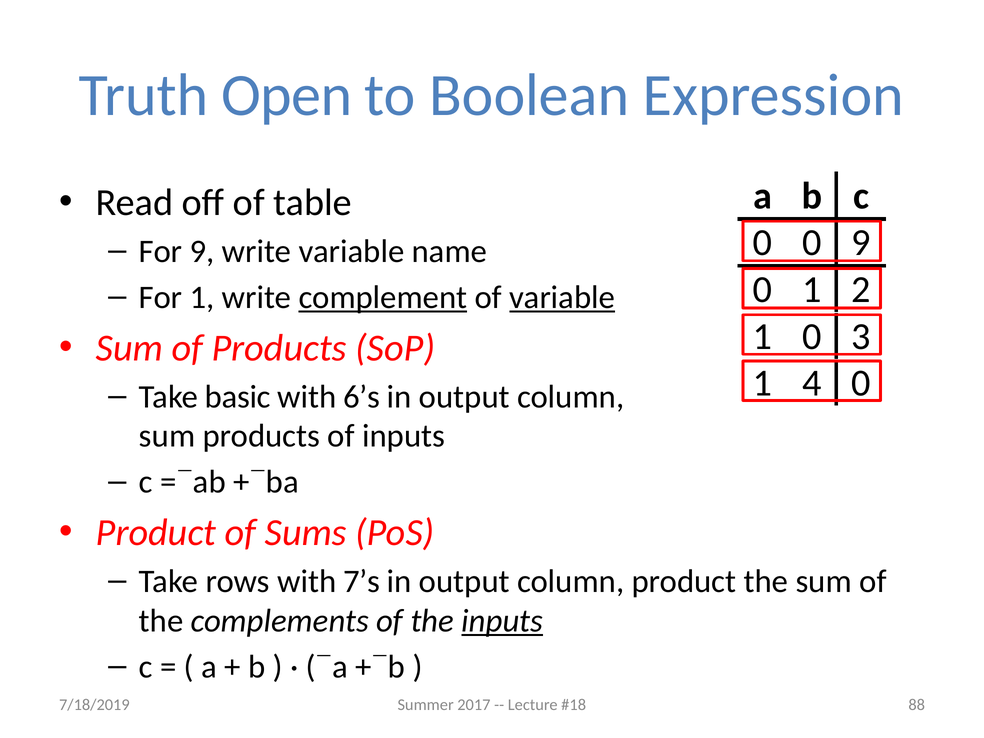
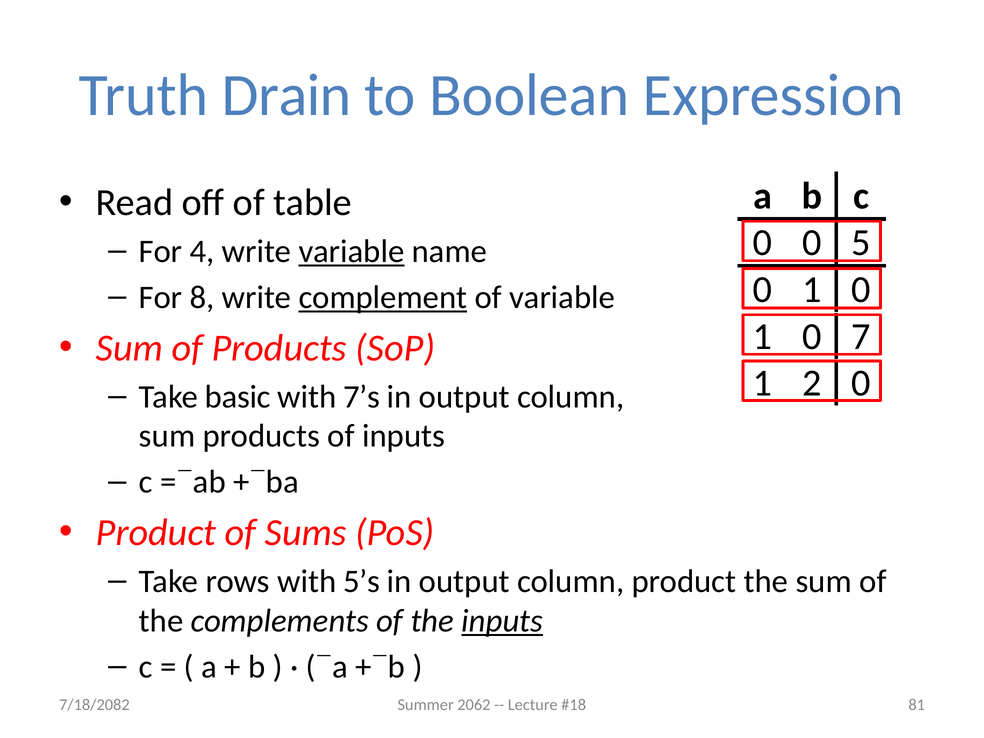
Open: Open -> Drain (287, 95)
0 9: 9 -> 5 (861, 243)
For 9: 9 -> 4 (202, 251)
variable underline: none -> present (351, 251)
2: 2 -> 0 (861, 290)
For 1: 1 -> 8 (202, 297)
variable underline: present -> none (562, 297)
3: 3 -> 7 (861, 336)
4: 4 -> 2 (812, 383)
6’s: 6’s -> 7’s (362, 397)
7’s: 7’s -> 5’s (362, 581)
7/18/2019: 7/18/2019 -> 7/18/2082 (94, 705)
2017: 2017 -> 2062 (474, 705)
88: 88 -> 81 (917, 705)
